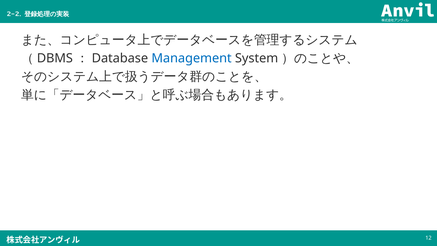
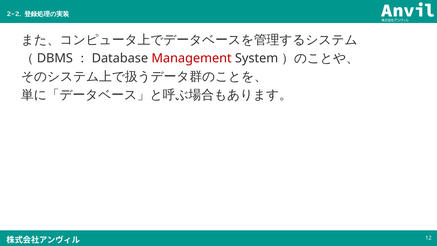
Management colour: blue -> red (192, 58)
